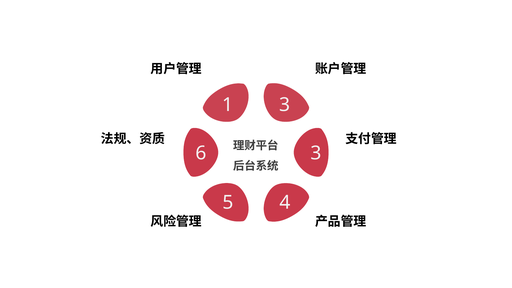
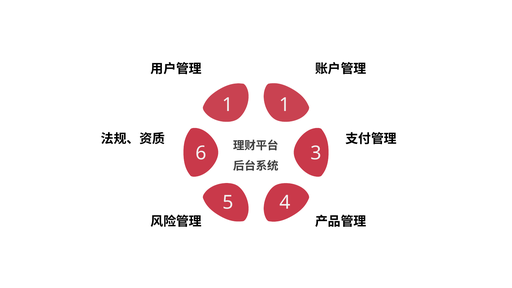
1 3: 3 -> 1 (285, 105)
